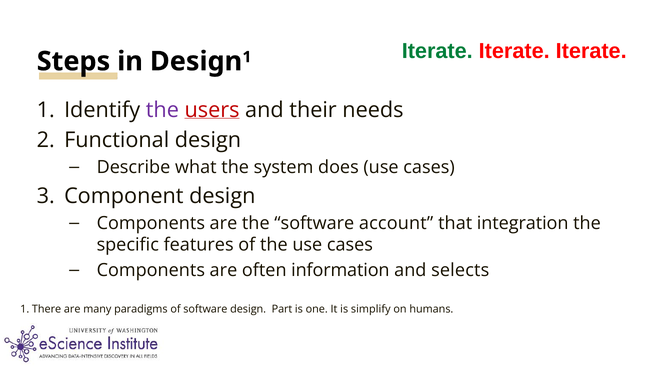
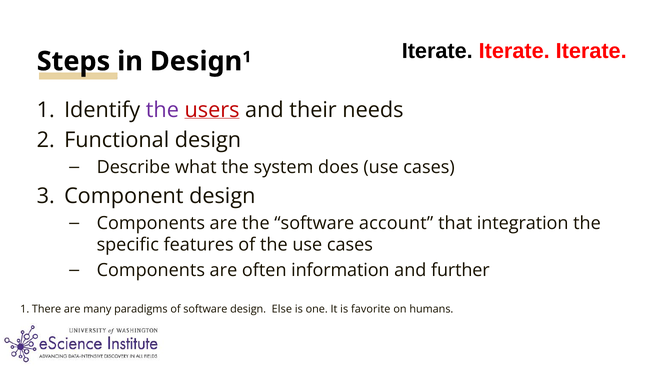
Iterate colour: green -> black (437, 51)
selects: selects -> further (460, 270)
Part: Part -> Else (282, 309)
simplify: simplify -> favorite (371, 309)
